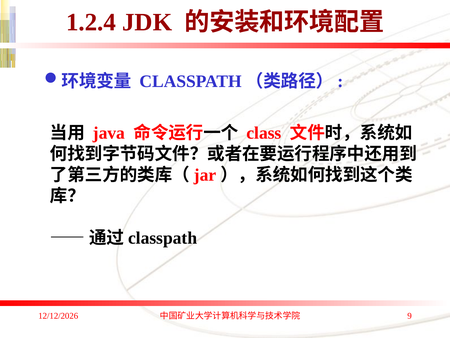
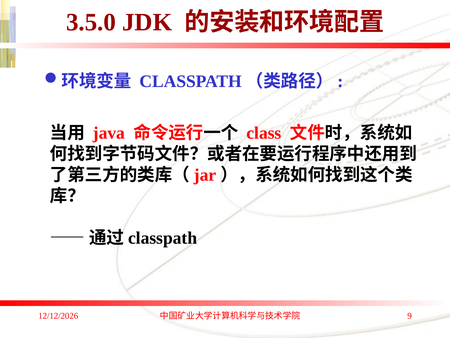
1.2.4: 1.2.4 -> 3.5.0 (91, 22)
